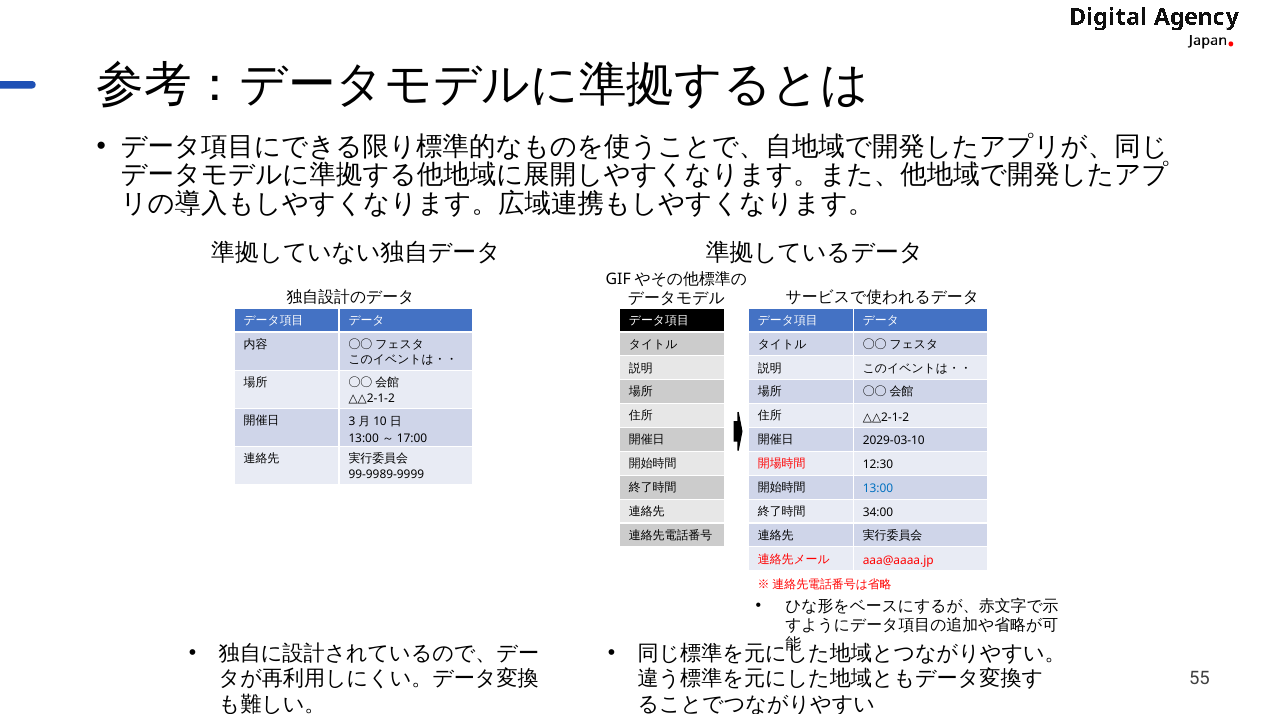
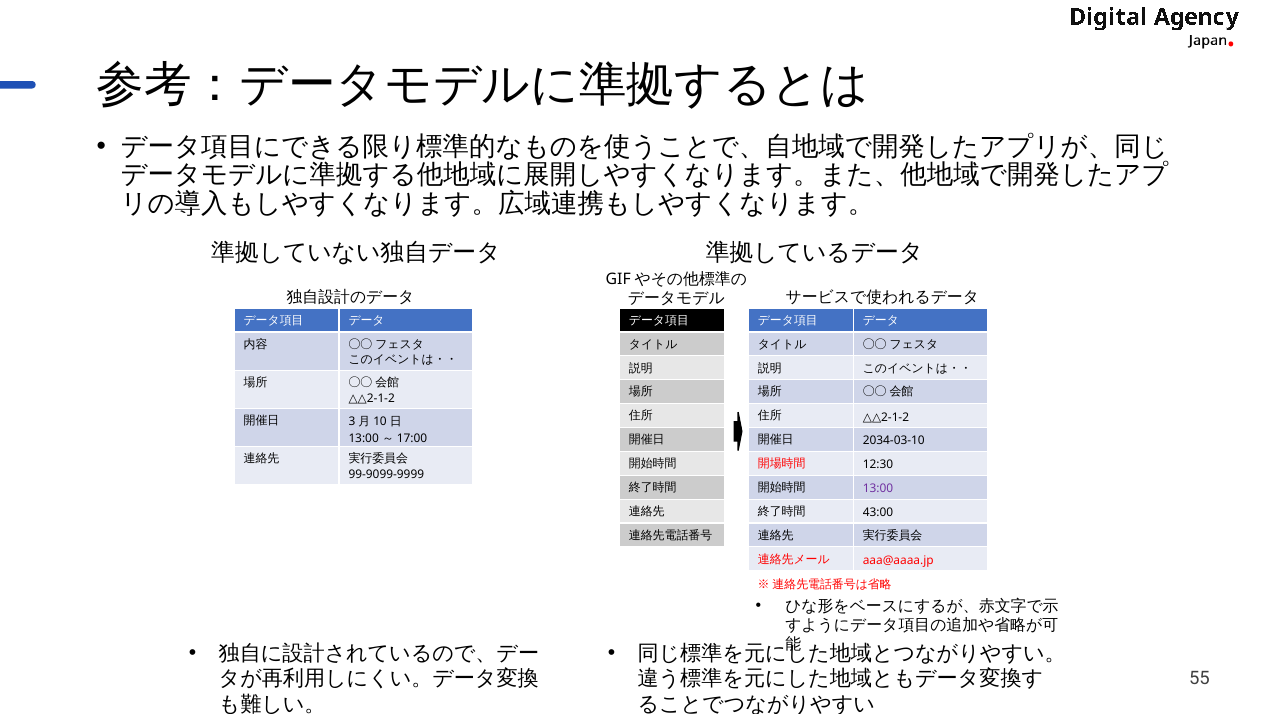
2029-03-10: 2029-03-10 -> 2034-03-10 (894, 441)
99-9989-9999: 99-9989-9999 -> 99-9099-9999 (386, 475)
13:00 colour: blue -> purple (878, 489)
34:00: 34:00 -> 43:00 (878, 512)
